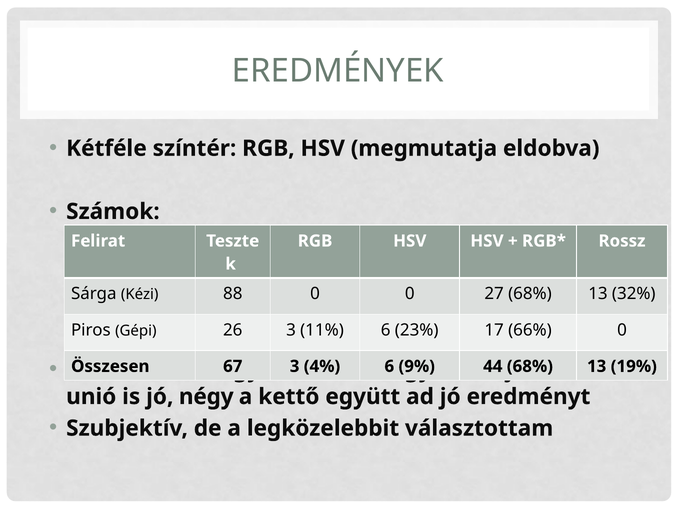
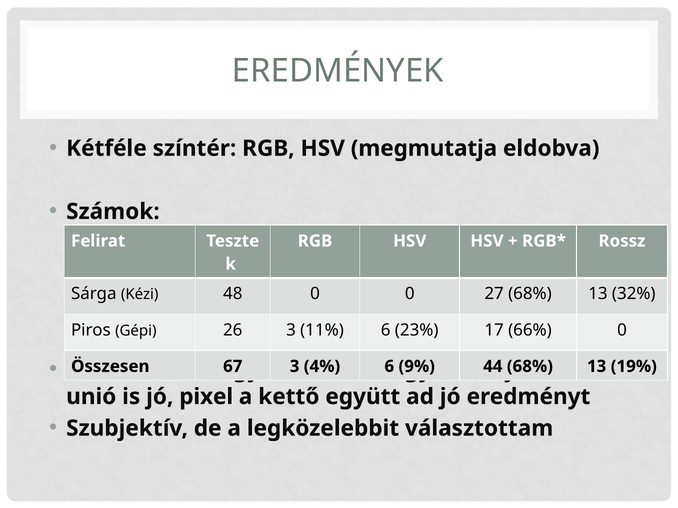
88: 88 -> 48 (233, 294)
négy: négy -> pixel (206, 397)
